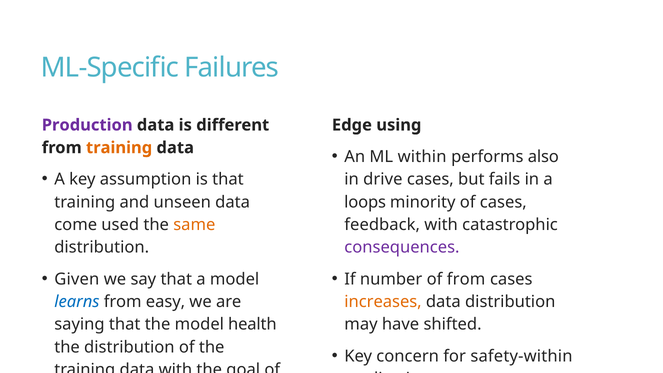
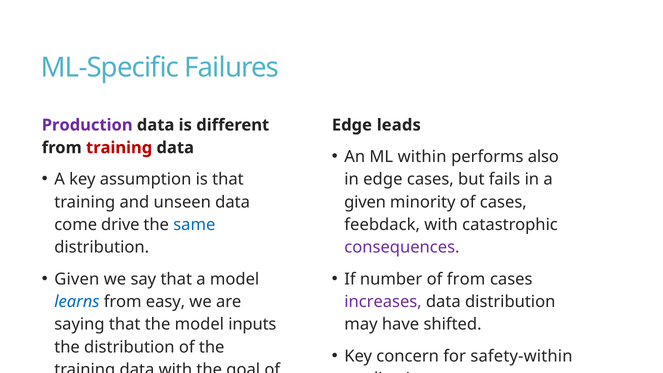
Edge using: using -> leads (399, 125)
training colour: orange -> red (119, 148)
in drive: drive -> edge (383, 179)
loops: loops -> given (365, 202)
come used: used -> drive (120, 225)
same colour: orange -> blue (194, 225)
feedback: feedback -> feebdack (382, 225)
increases colour: orange -> purple (383, 302)
model health: health -> inputs (252, 324)
